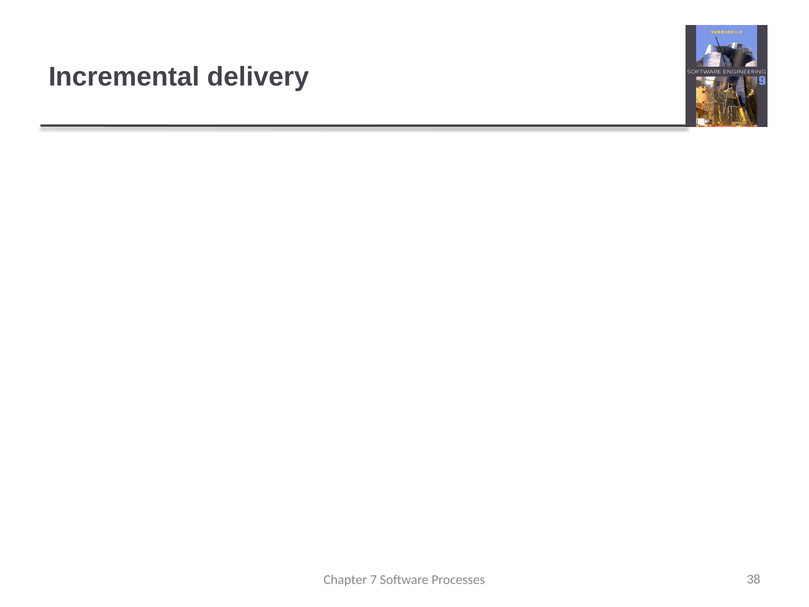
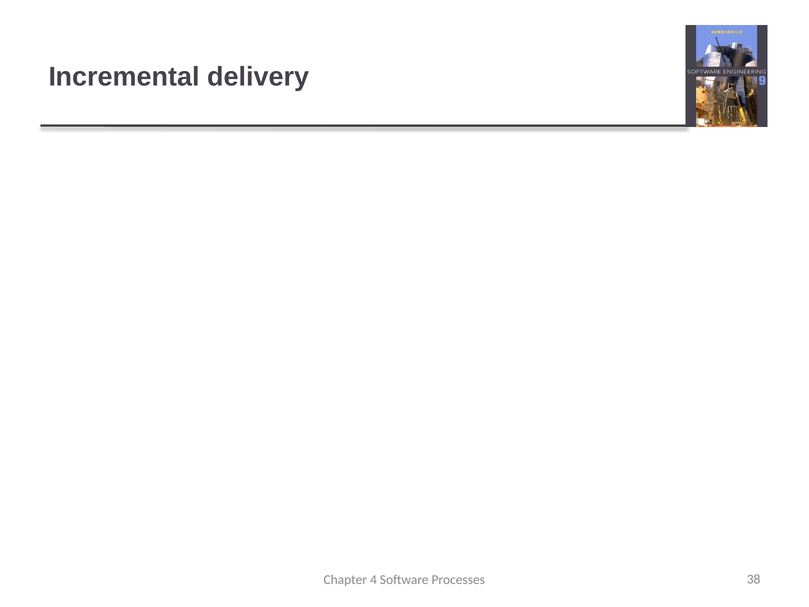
7: 7 -> 4 (373, 579)
